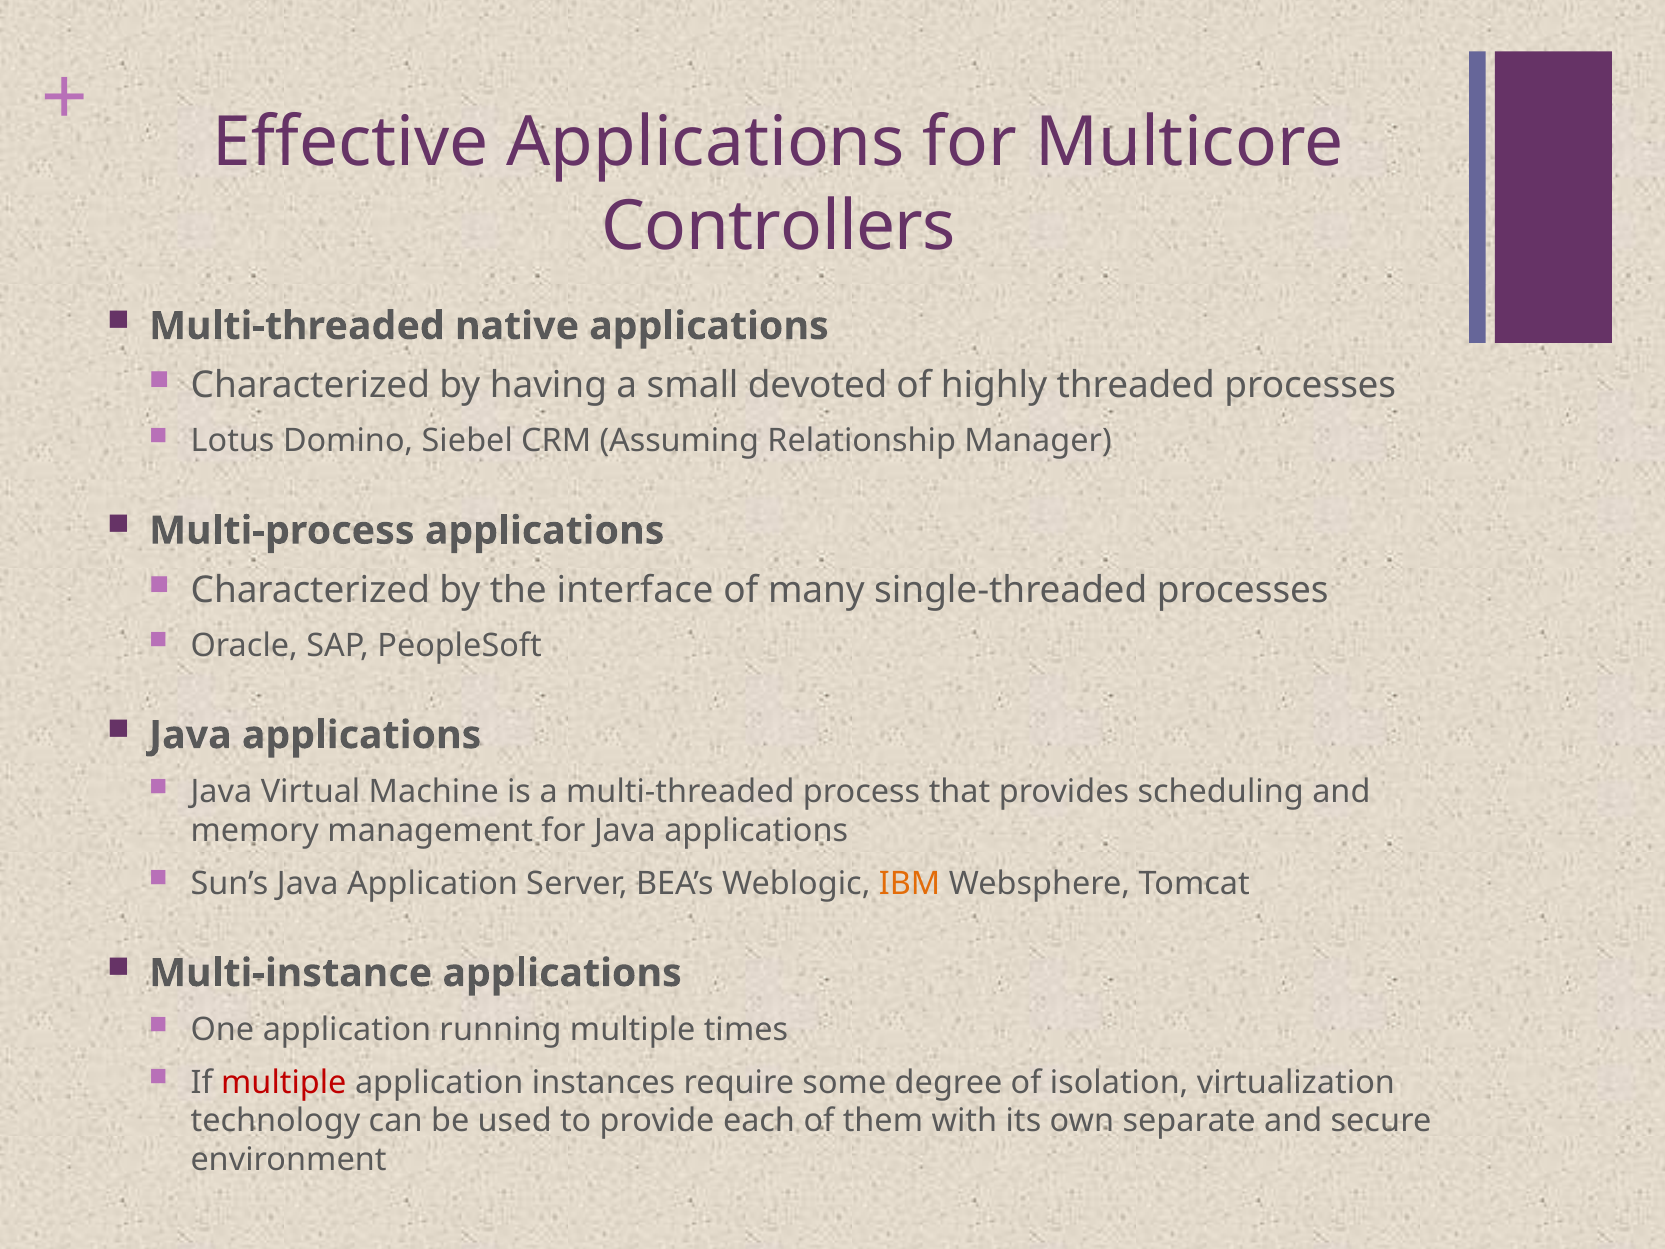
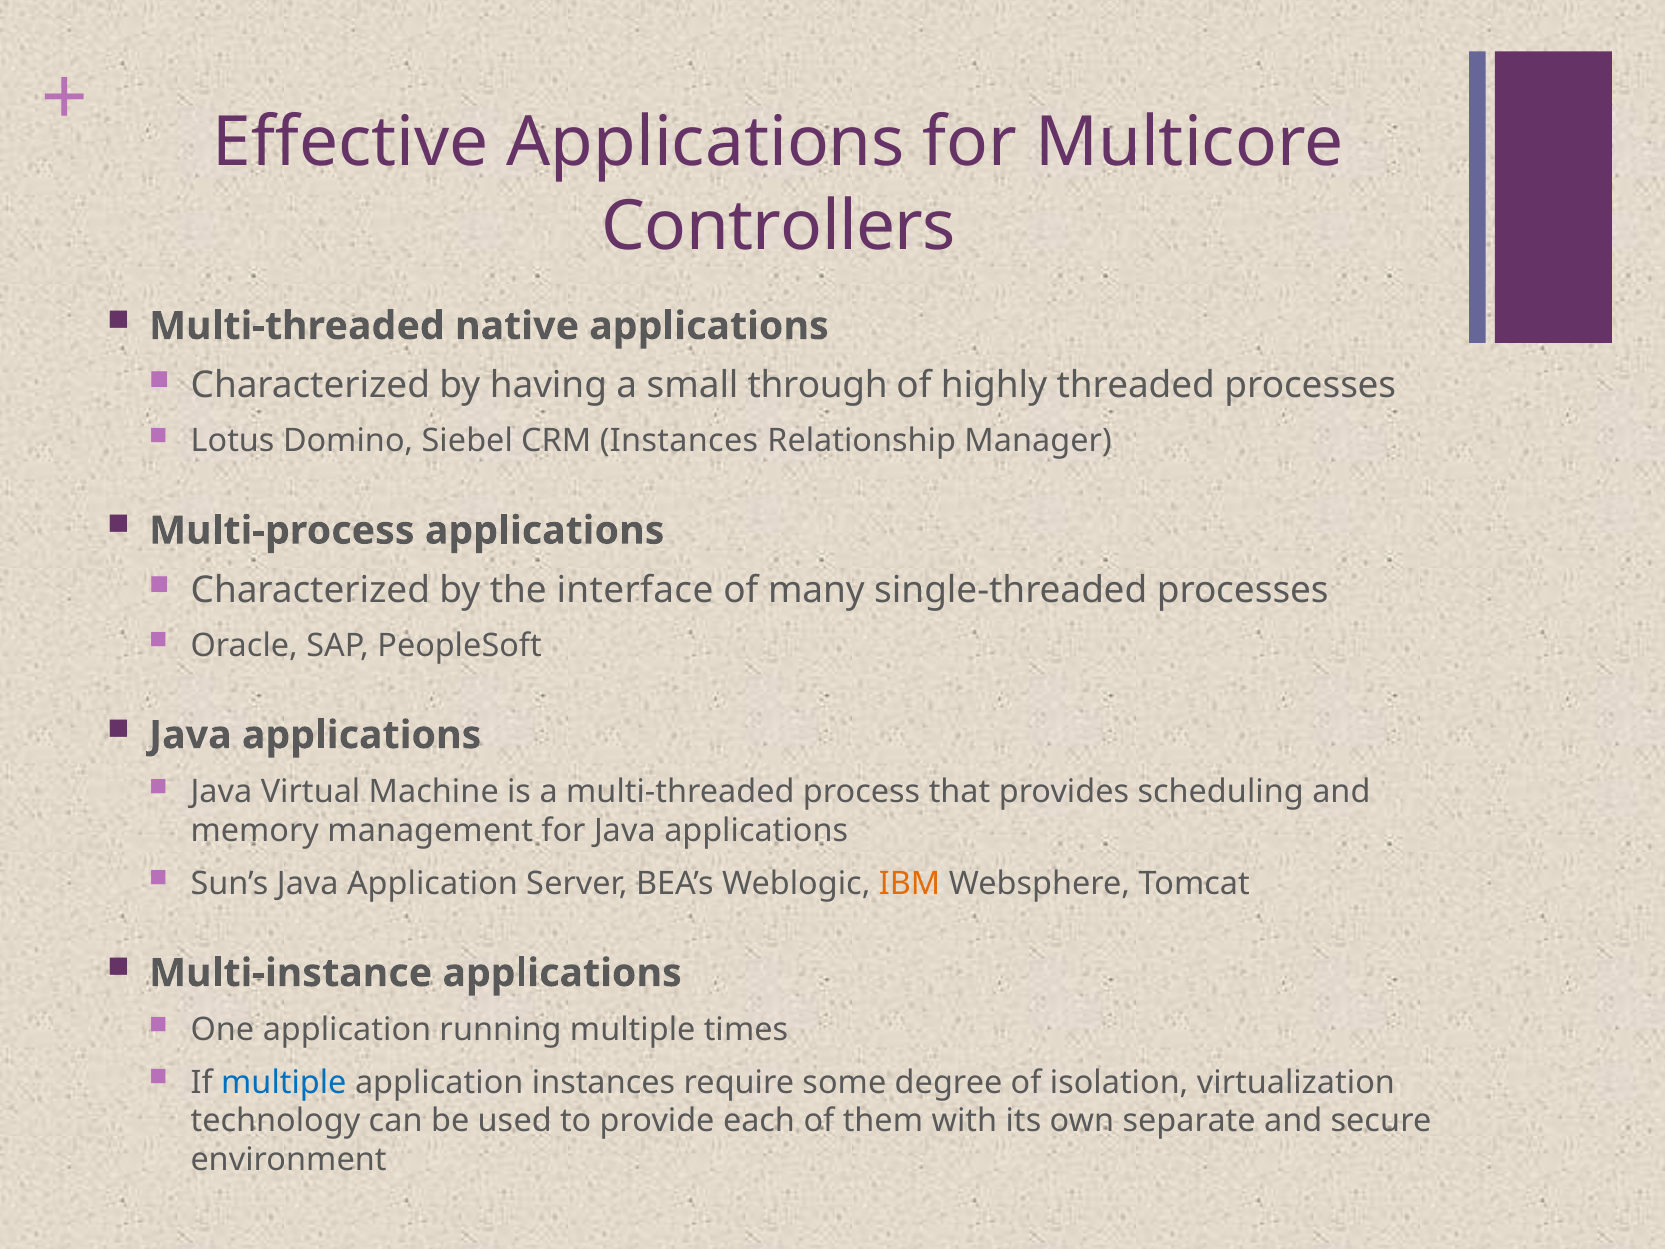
devoted: devoted -> through (818, 386)
CRM Assuming: Assuming -> Instances (679, 441)
multiple colour: red -> blue (284, 1082)
